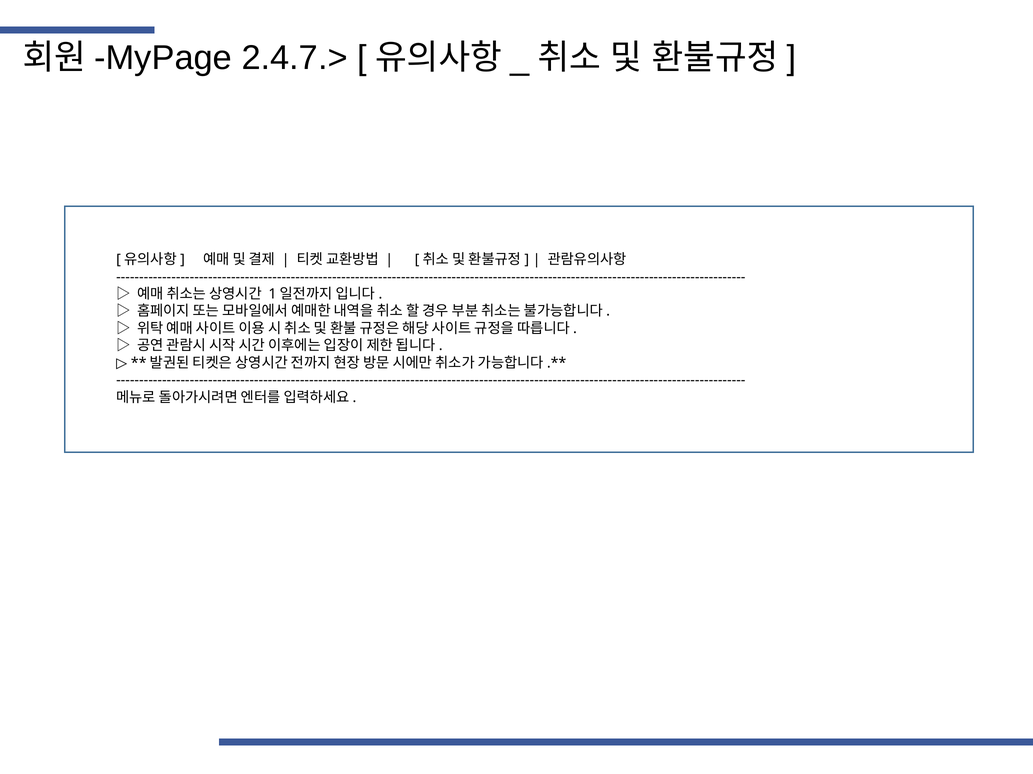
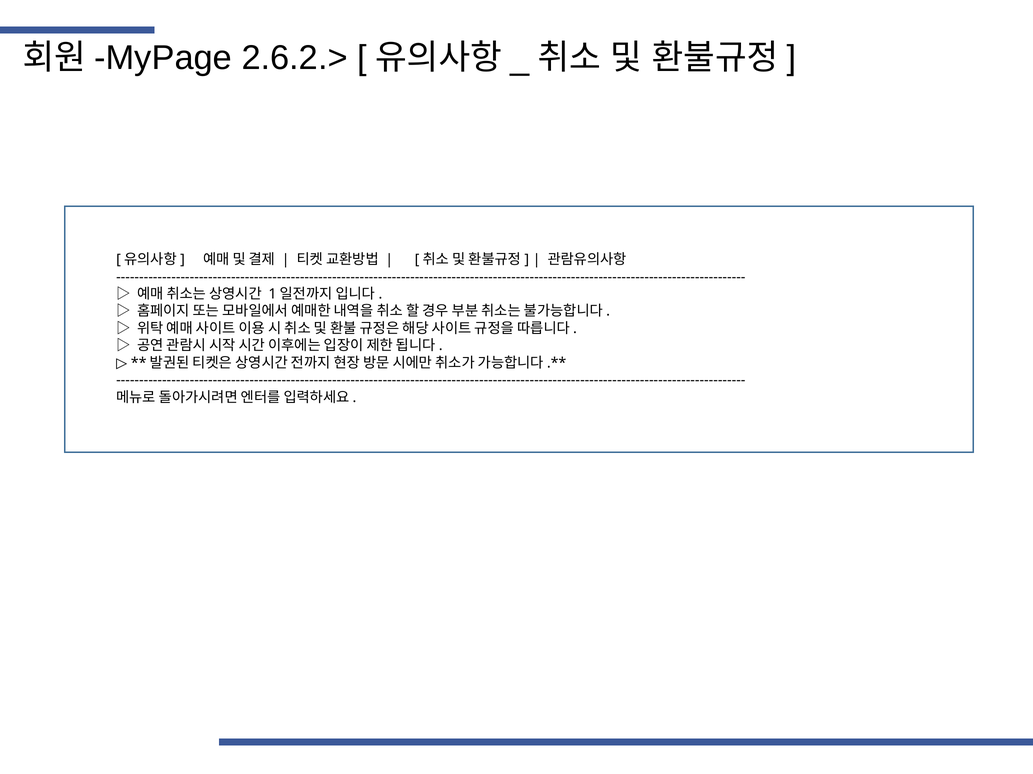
2.4.7.>: 2.4.7.> -> 2.6.2.> (295, 58)
